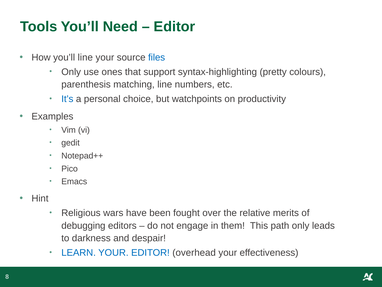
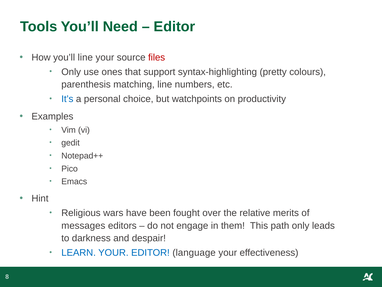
files colour: blue -> red (157, 57)
debugging: debugging -> messages (83, 225)
overhead: overhead -> language (194, 252)
